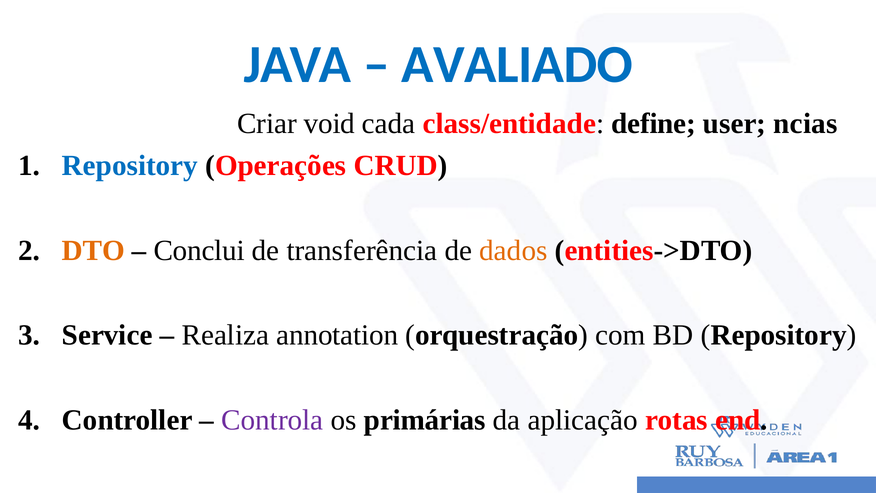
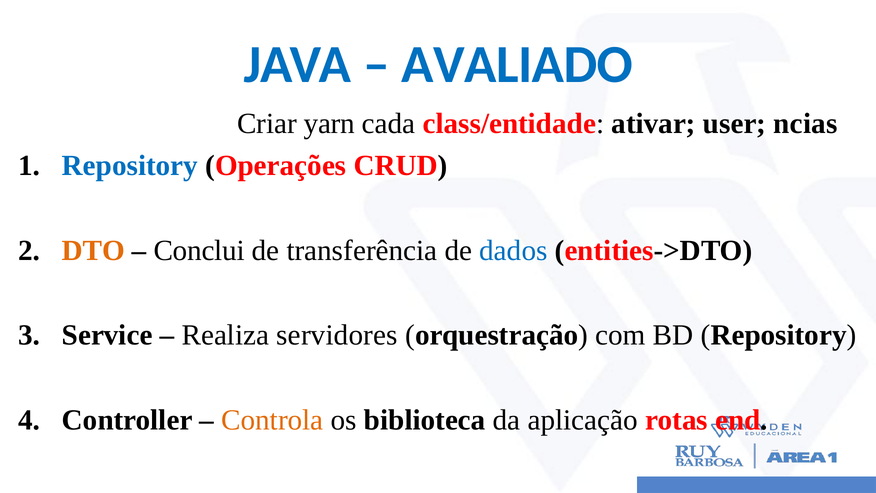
void: void -> yarn (329, 123)
define: define -> ativar (654, 123)
dados colour: orange -> blue (513, 250)
annotation: annotation -> servidores (337, 335)
Controla colour: purple -> orange (272, 420)
primárias: primárias -> biblioteca (425, 420)
